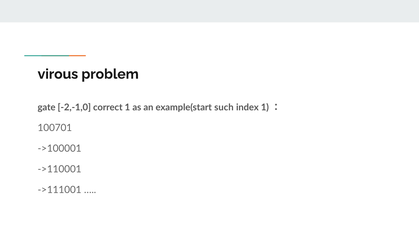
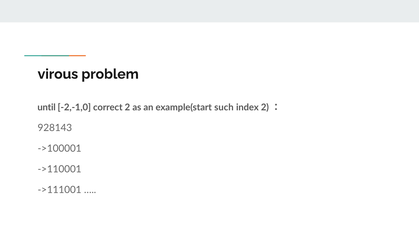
gate: gate -> until (47, 107)
correct 1: 1 -> 2 (127, 107)
index 1: 1 -> 2 (265, 107)
100701: 100701 -> 928143 (55, 128)
